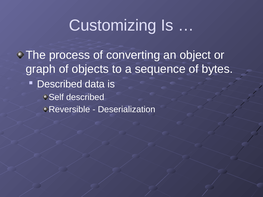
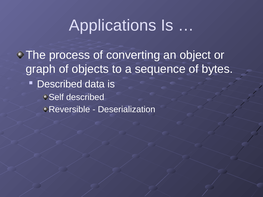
Customizing: Customizing -> Applications (113, 25)
